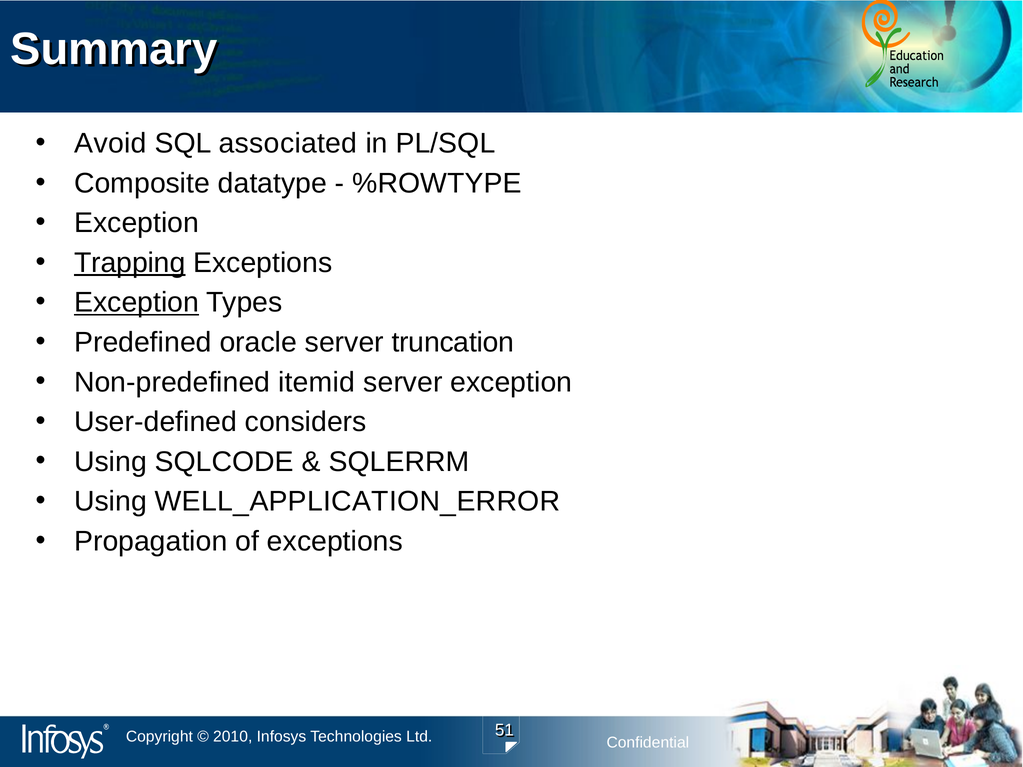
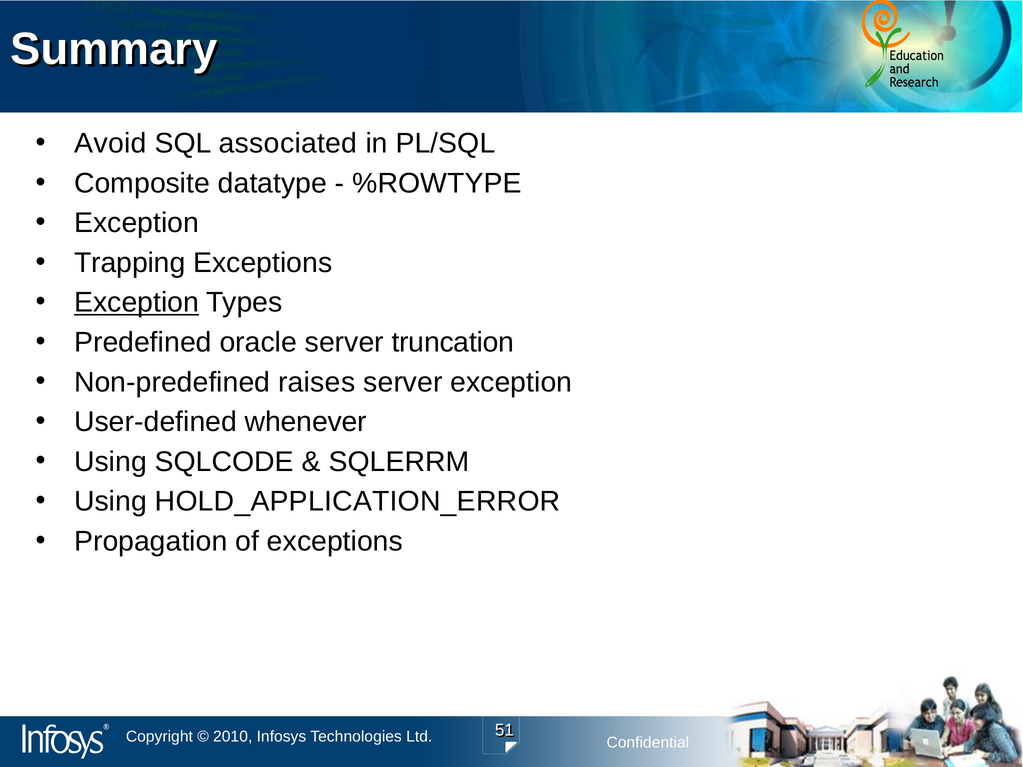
Trapping underline: present -> none (130, 263)
itemid: itemid -> raises (317, 382)
considers: considers -> whenever (306, 422)
WELL_APPLICATION_ERROR: WELL_APPLICATION_ERROR -> HOLD_APPLICATION_ERROR (358, 502)
